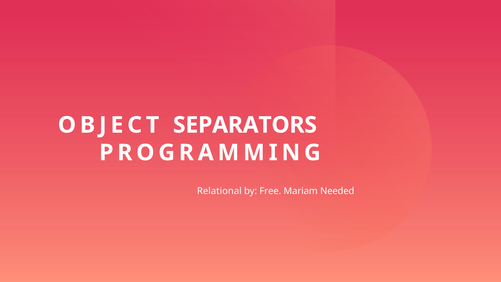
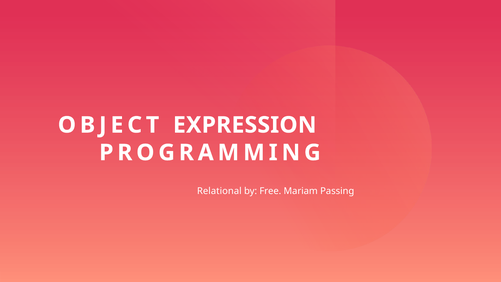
SEPARATORS: SEPARATORS -> EXPRESSION (245, 125)
Needed: Needed -> Passing (337, 191)
